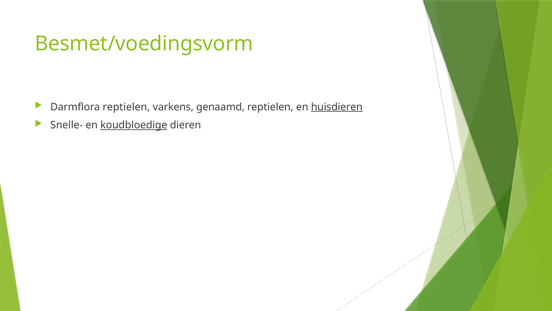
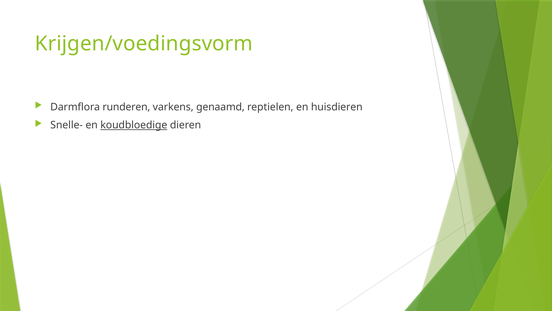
Besmet/voedingsvorm: Besmet/voedingsvorm -> Krijgen/voedingsvorm (144, 44)
Darmflora reptielen: reptielen -> runderen (126, 107)
huisdieren underline: present -> none (337, 107)
